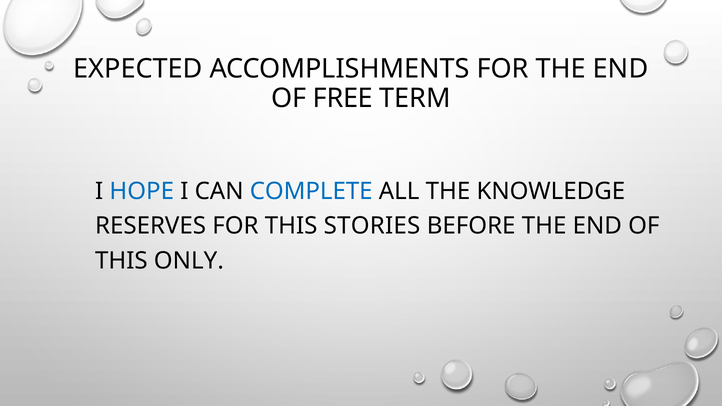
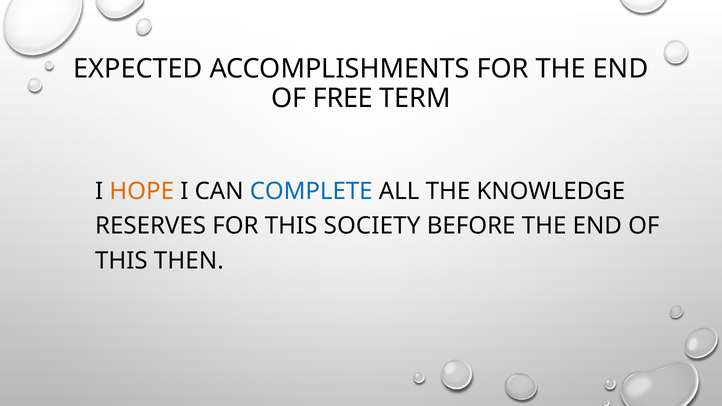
HOPE colour: blue -> orange (142, 191)
STORIES: STORIES -> SOCIETY (372, 226)
ONLY: ONLY -> THEN (189, 261)
